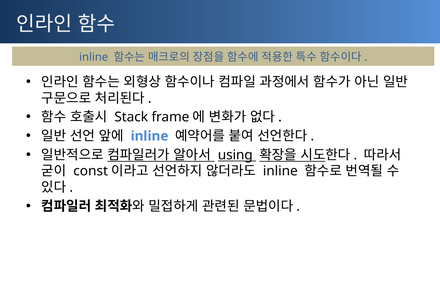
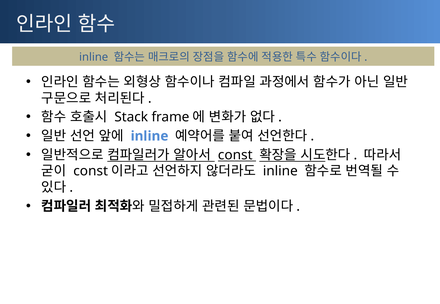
using: using -> const (235, 155)
